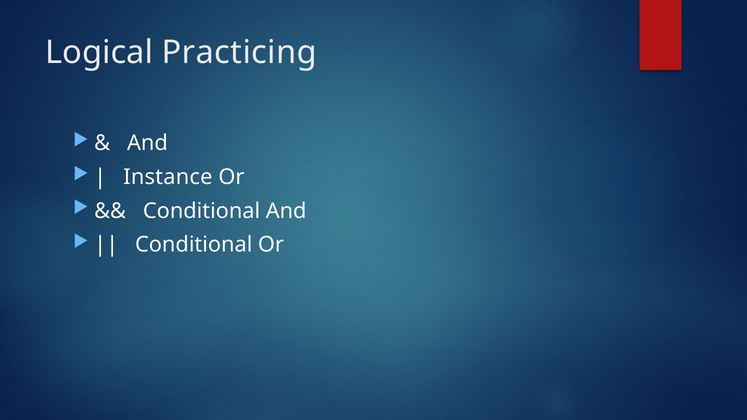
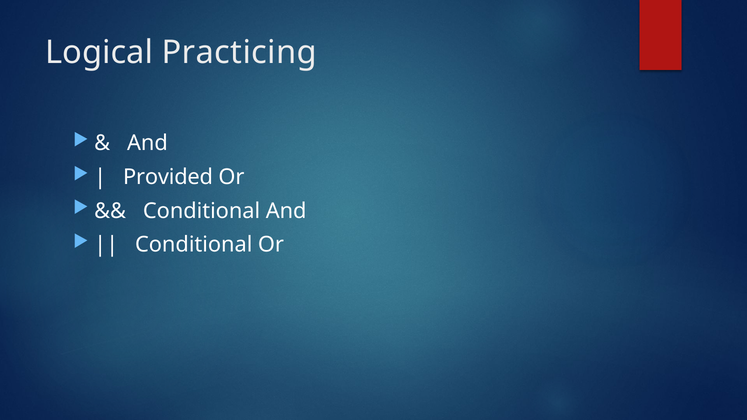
Instance: Instance -> Provided (168, 177)
